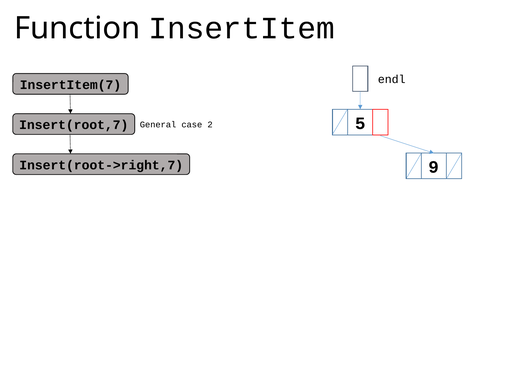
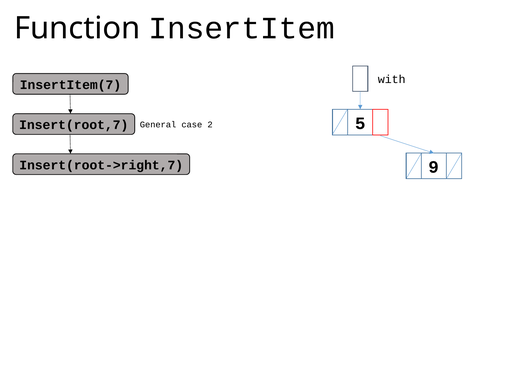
endl: endl -> with (392, 79)
